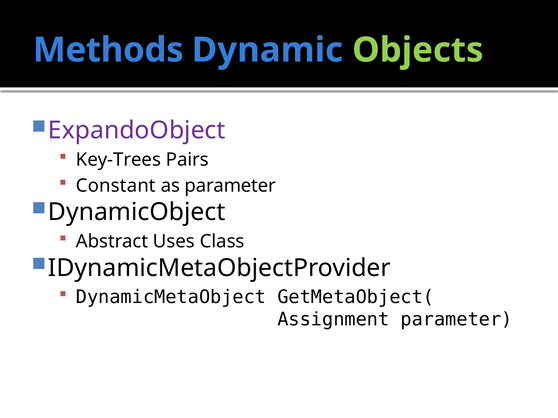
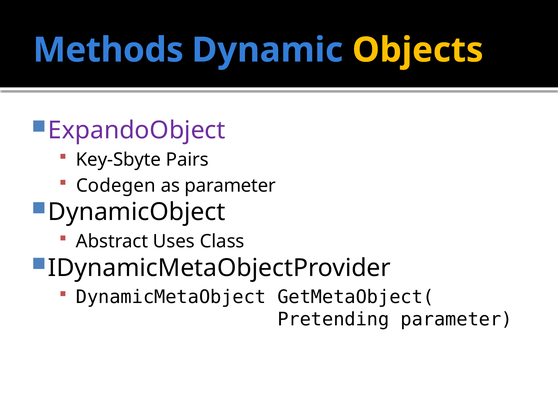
Objects colour: light green -> yellow (418, 50)
Key-Trees: Key-Trees -> Key-Sbyte (118, 160)
Constant: Constant -> Codegen (116, 186)
Assignment: Assignment -> Pretending (333, 320)
